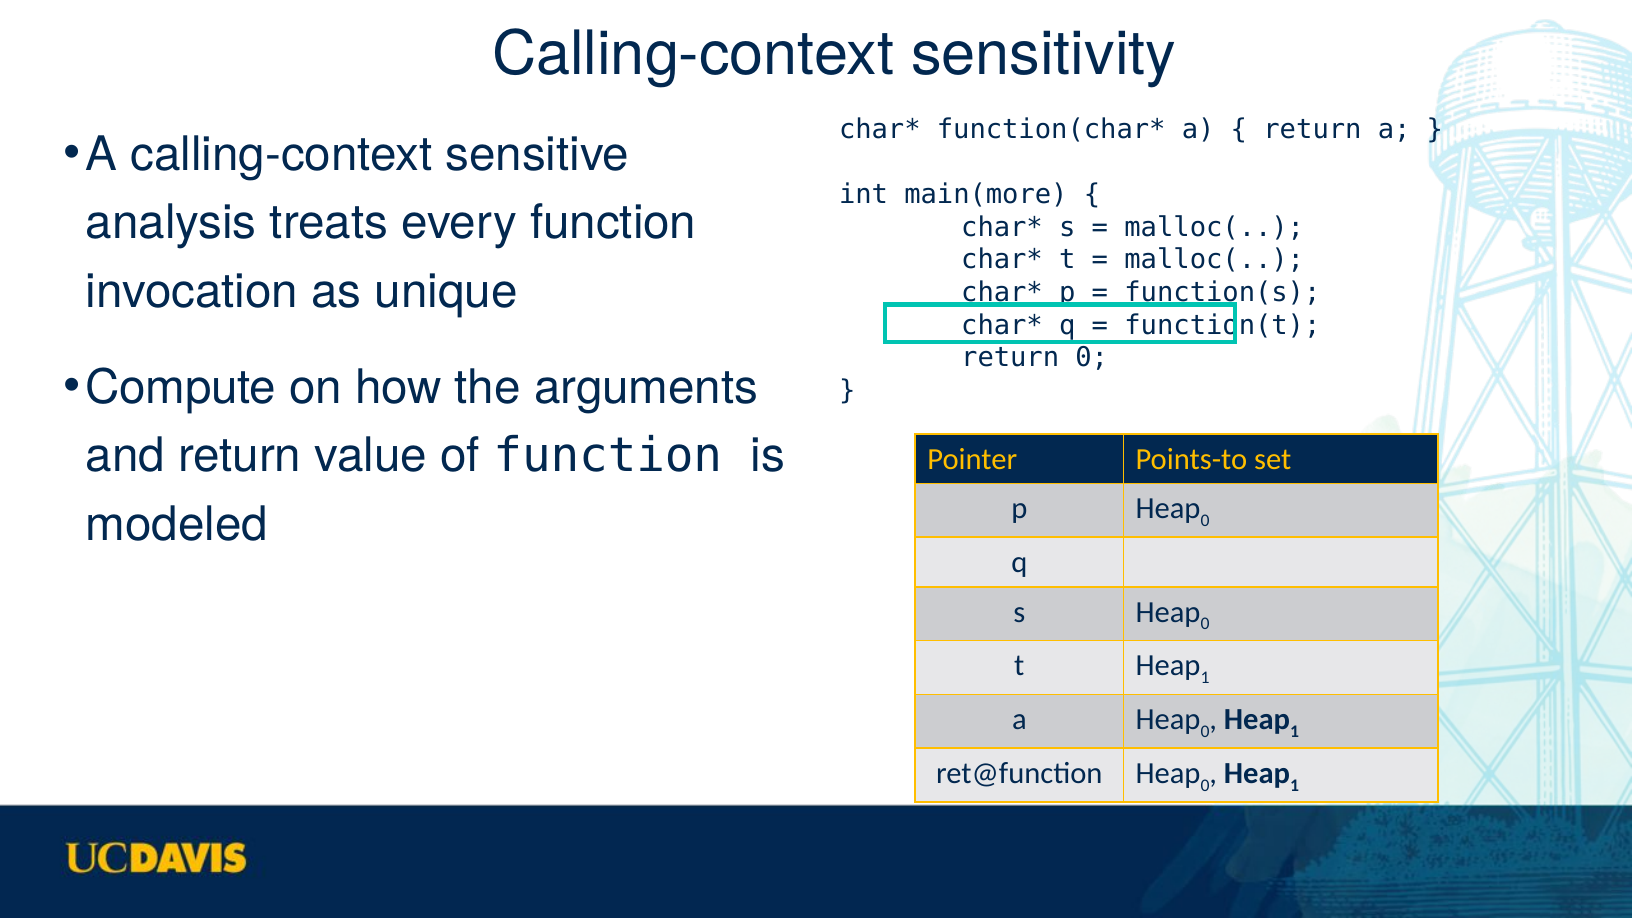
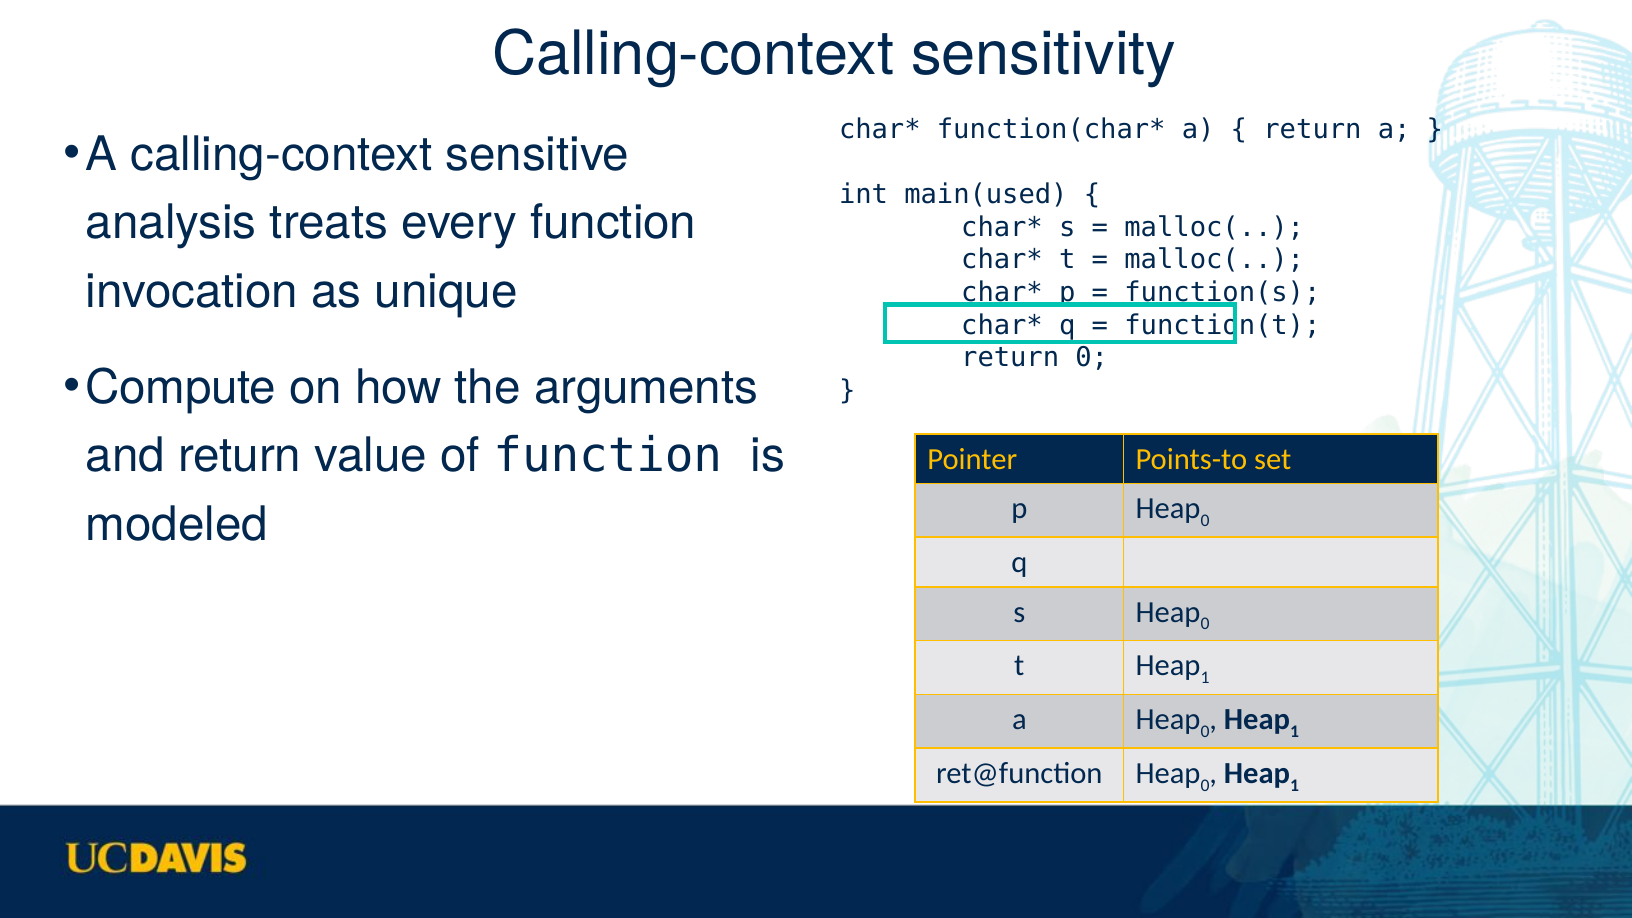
main(more: main(more -> main(used (986, 195)
